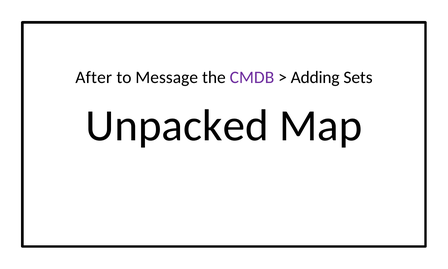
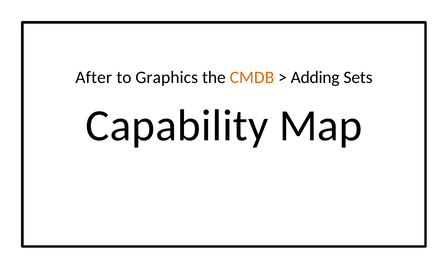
Message: Message -> Graphics (167, 77)
CMDB colour: purple -> orange (252, 77)
Unpacked: Unpacked -> Capability (177, 126)
